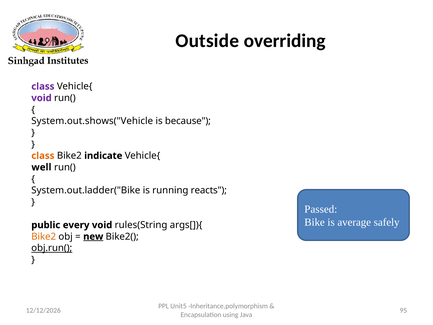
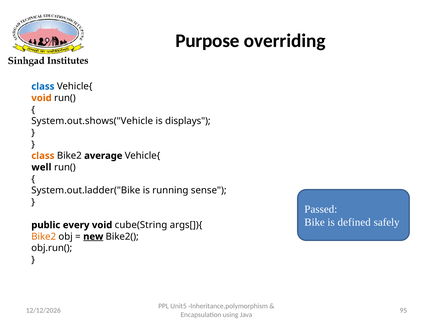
Outside: Outside -> Purpose (207, 41)
class colour: purple -> blue (43, 86)
void colour: purple -> orange (41, 98)
because: because -> displays (188, 121)
indicate: indicate -> average (103, 156)
reacts: reacts -> sense (209, 190)
average: average -> defined (354, 222)
rules(String: rules(String -> cube(String (141, 225)
obj.run( underline: present -> none (52, 248)
